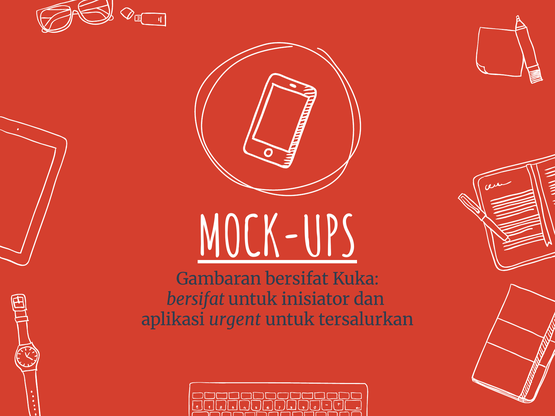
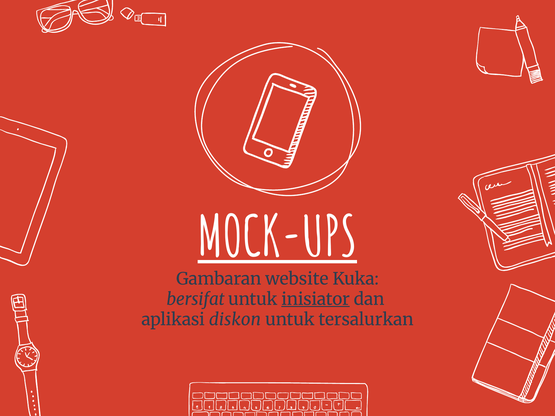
Gambaran bersifat: bersifat -> website (297, 279)
inisiator underline: none -> present (316, 299)
urgent: urgent -> diskon (235, 320)
